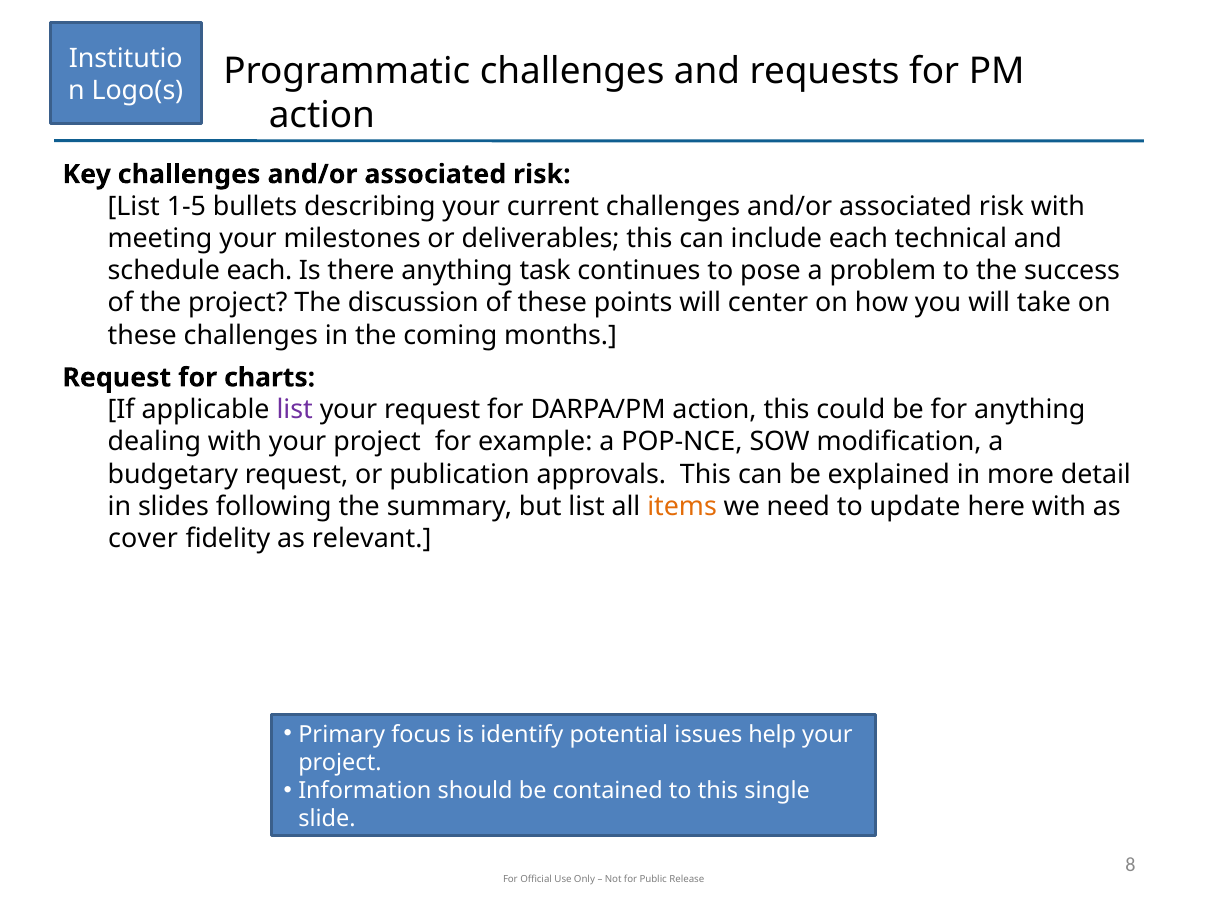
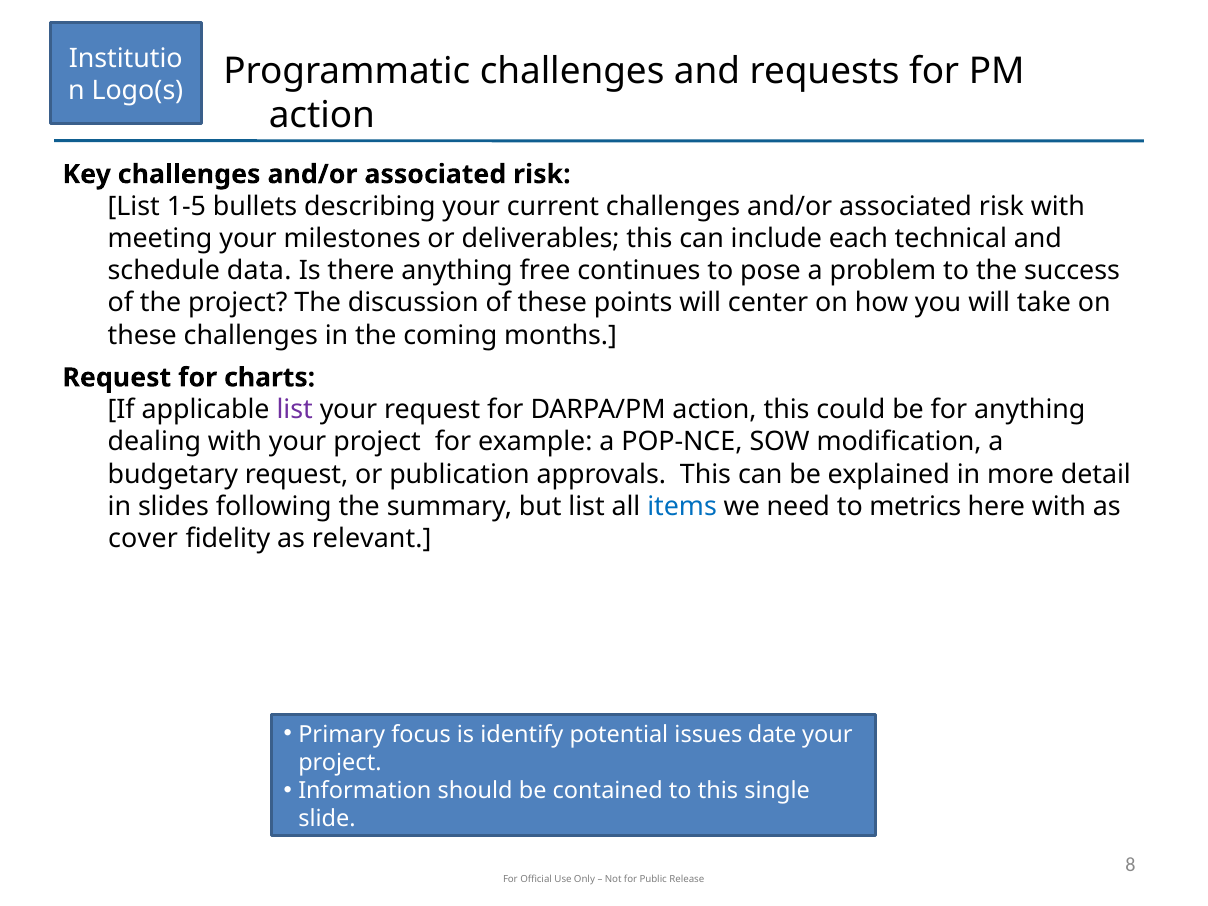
schedule each: each -> data (259, 271)
task: task -> free (545, 271)
items colour: orange -> blue (682, 506)
update: update -> metrics (915, 506)
help: help -> date (772, 734)
